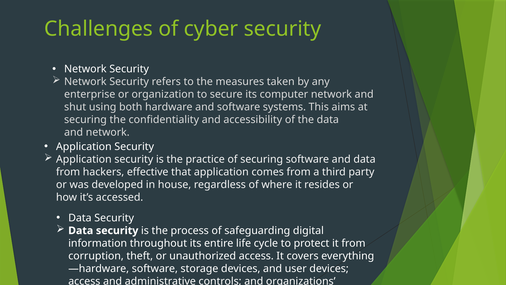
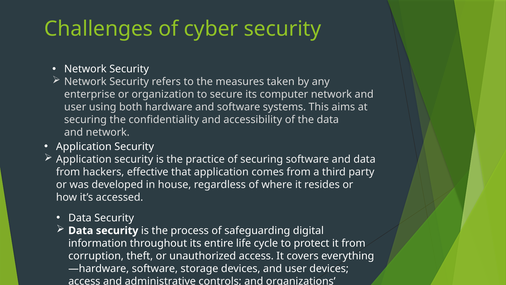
shut: shut -> user (75, 107)
